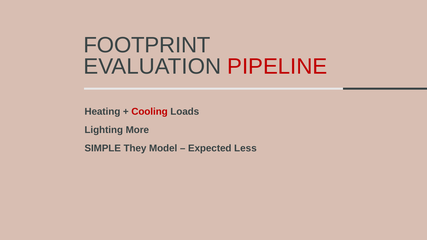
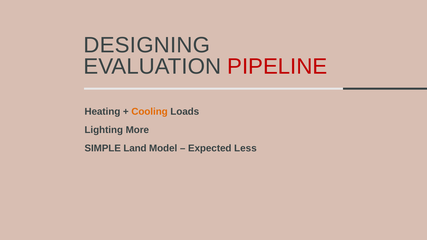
FOOTPRINT: FOOTPRINT -> DESIGNING (147, 45)
Cooling colour: red -> orange (150, 112)
They: They -> Land (135, 148)
